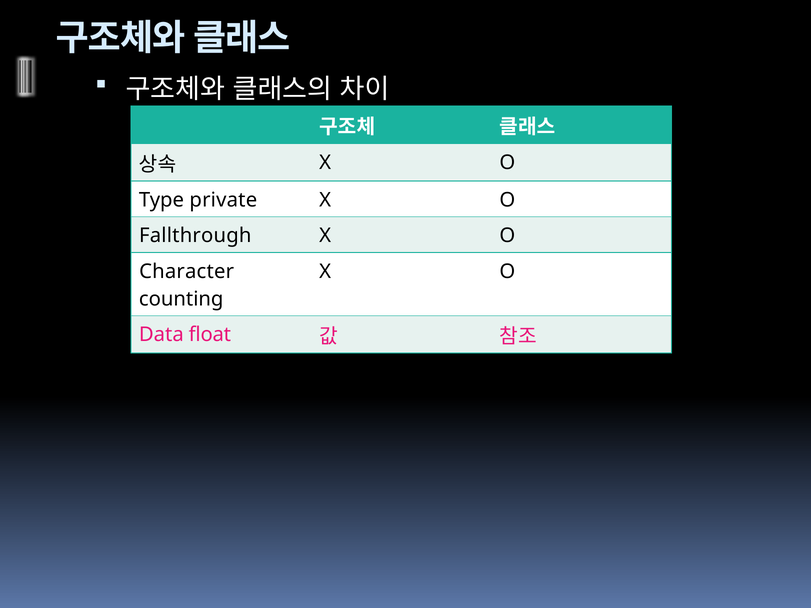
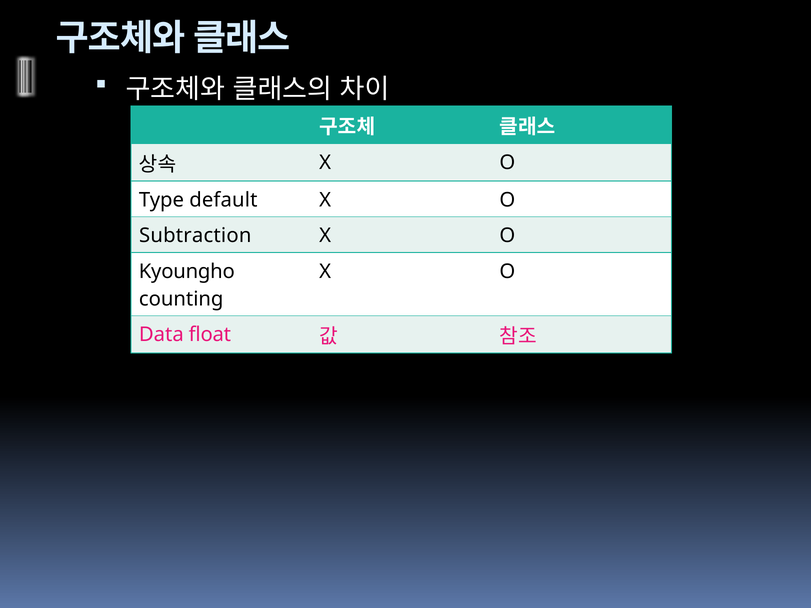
private: private -> default (223, 200)
Fallthrough: Fallthrough -> Subtraction (195, 236)
Character: Character -> Kyoungho (187, 272)
